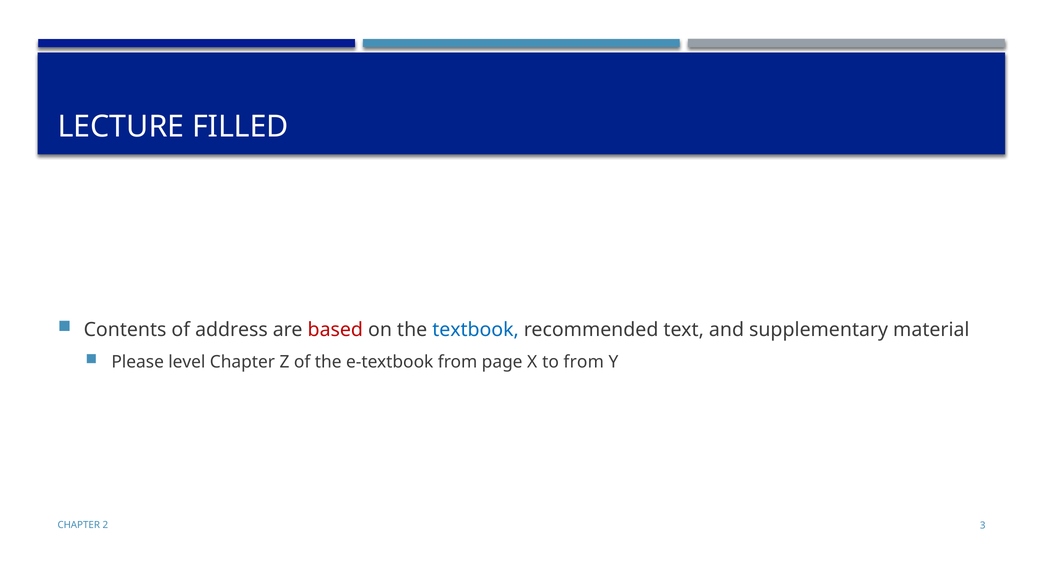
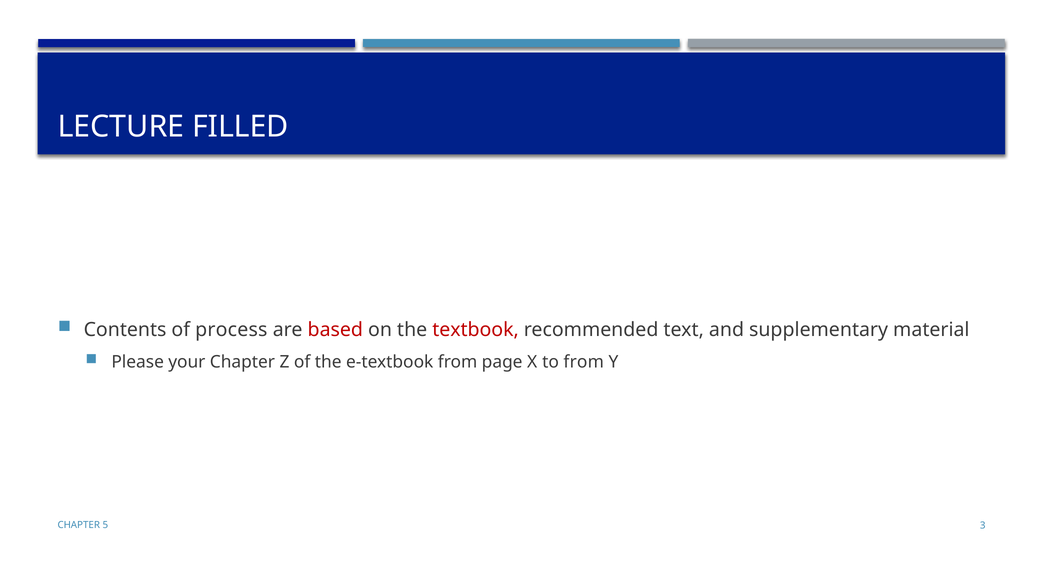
address: address -> process (231, 330)
textbook colour: blue -> red (476, 330)
level: level -> your (187, 362)
2: 2 -> 5 (105, 525)
